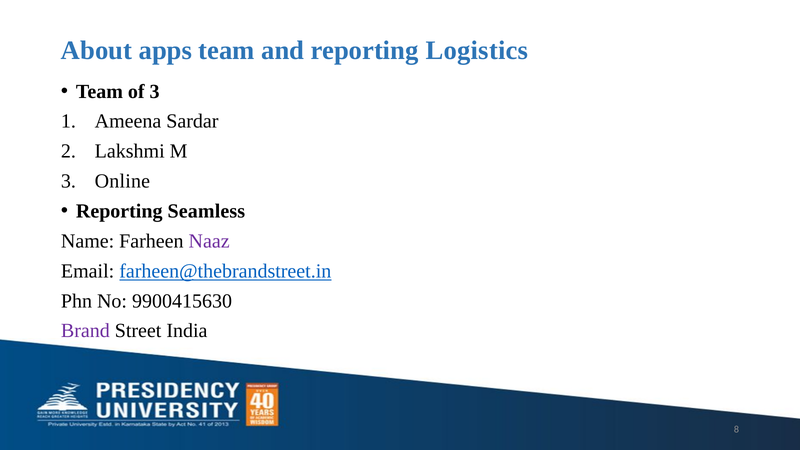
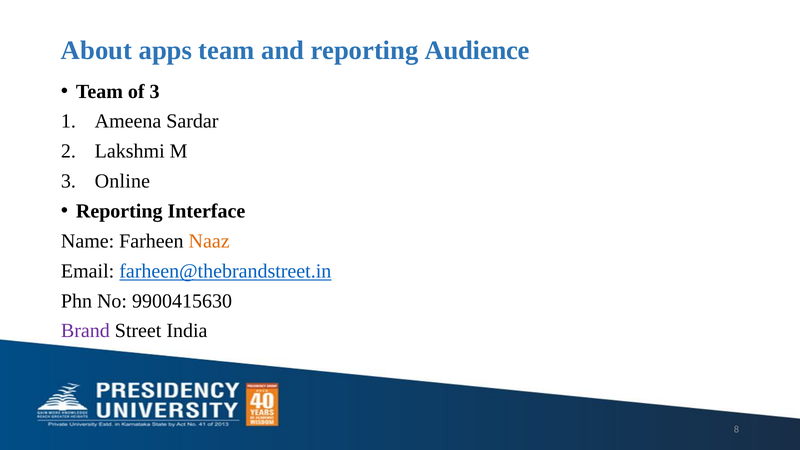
Logistics: Logistics -> Audience (477, 51)
Seamless: Seamless -> Interface (206, 211)
Naaz colour: purple -> orange (209, 241)
